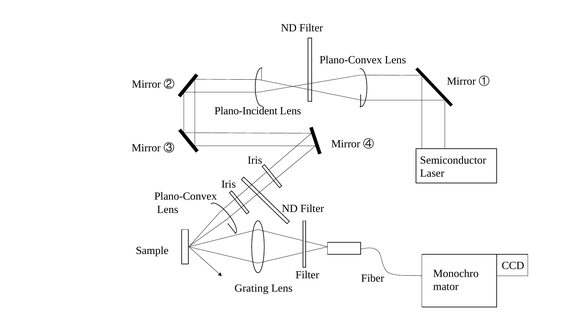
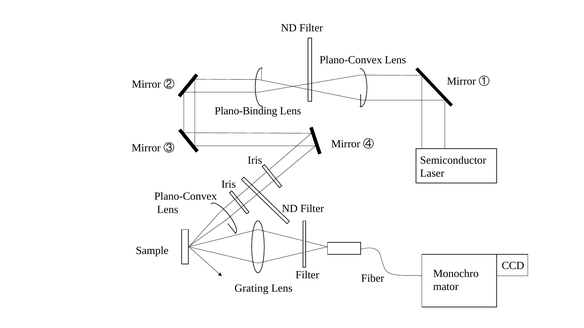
Plano-Incident: Plano-Incident -> Plano-Binding (246, 111)
